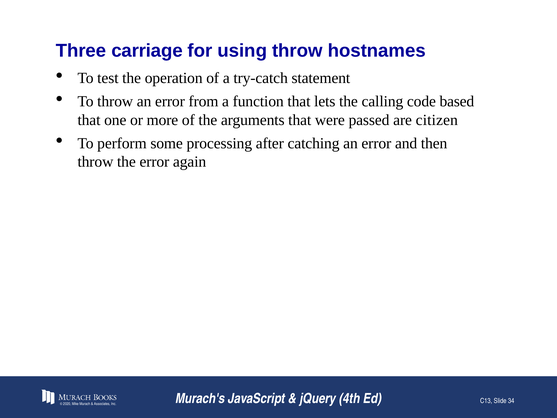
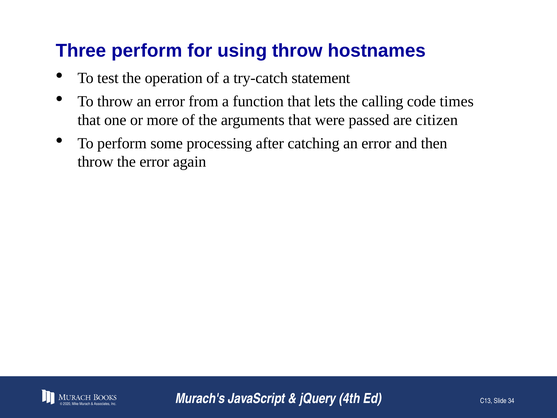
Three carriage: carriage -> perform (147, 51)
based: based -> times (457, 101)
